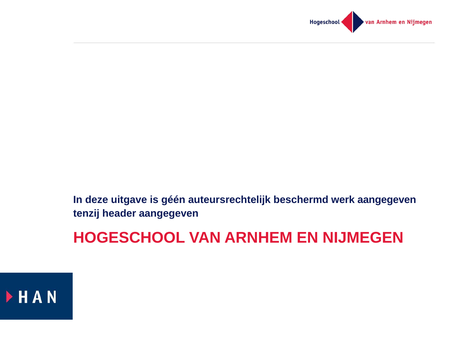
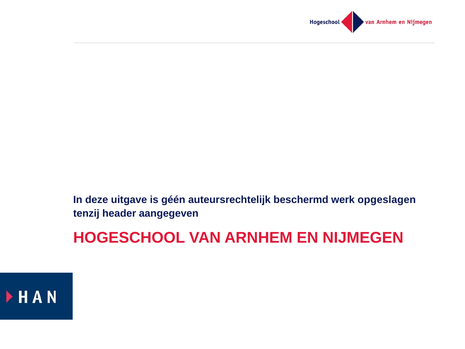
werk aangegeven: aangegeven -> opgeslagen (387, 200)
